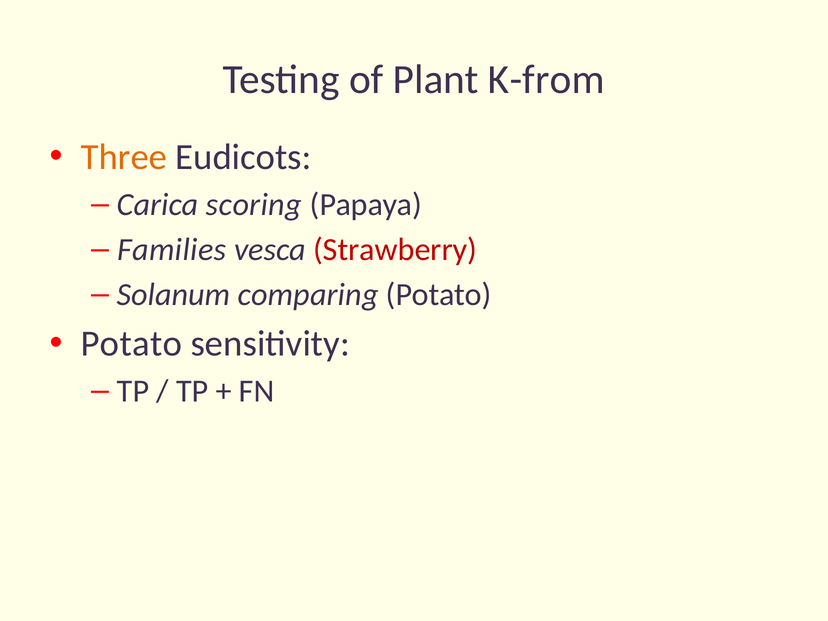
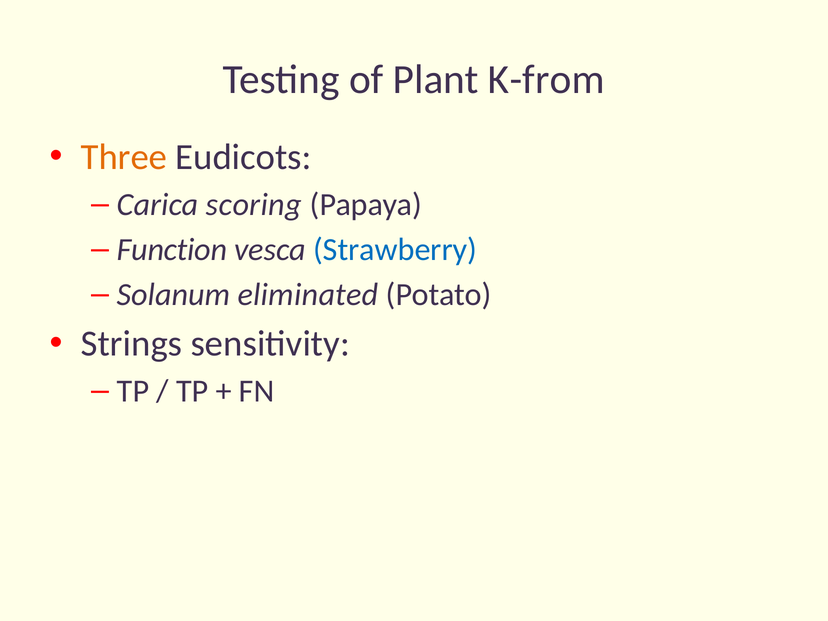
Families: Families -> Function (172, 250)
Strawberry colour: red -> blue (395, 250)
comparing: comparing -> eliminated (308, 295)
Potato: Potato -> Strings (131, 344)
